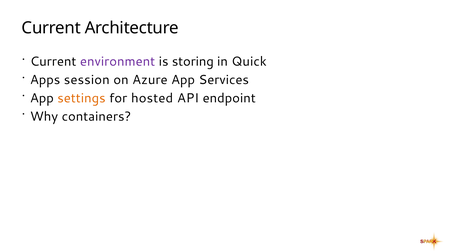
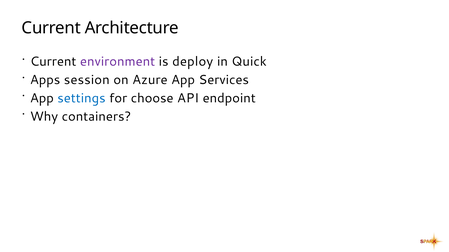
storing: storing -> deploy (193, 62)
settings colour: orange -> blue (81, 98)
hosted: hosted -> choose (152, 98)
